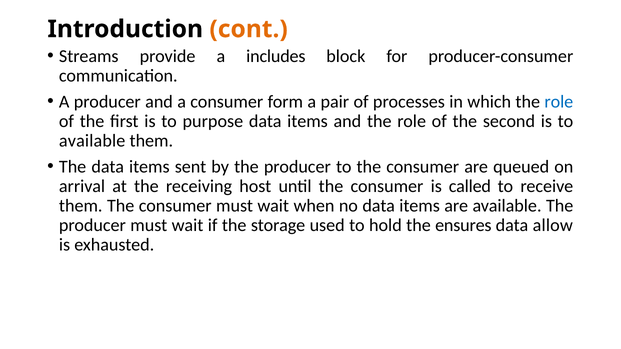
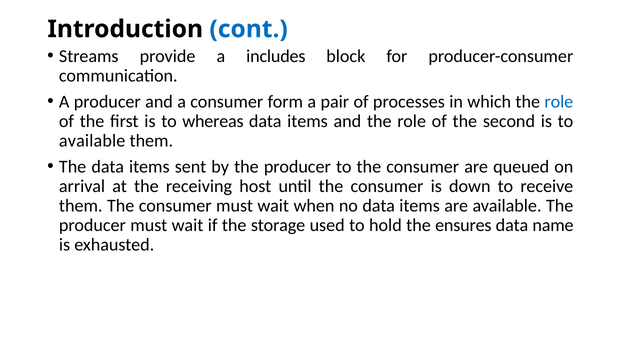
cont colour: orange -> blue (249, 29)
purpose: purpose -> whereas (213, 121)
called: called -> down (470, 186)
allow: allow -> name (553, 225)
